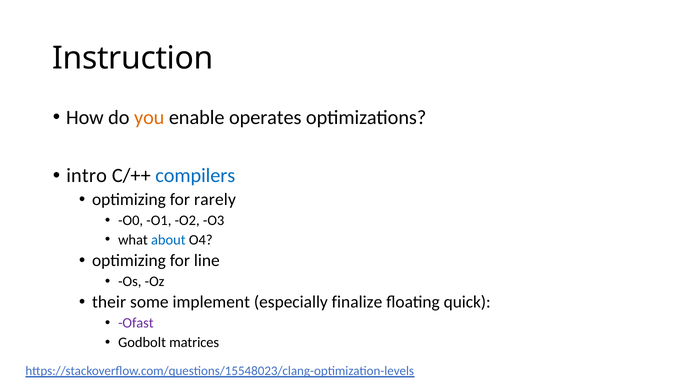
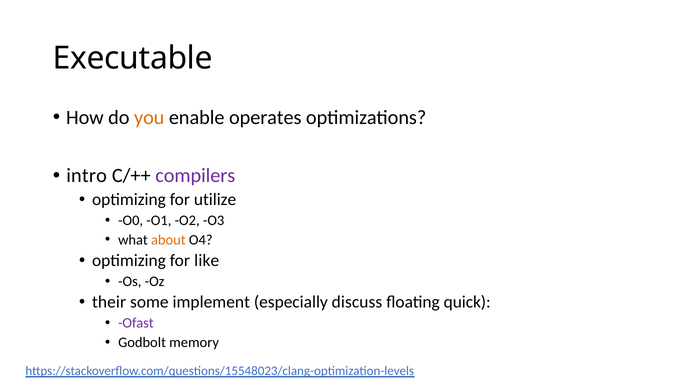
Instruction: Instruction -> Executable (133, 58)
compilers colour: blue -> purple (195, 176)
rarely: rarely -> utilize (215, 200)
about colour: blue -> orange (168, 240)
line: line -> like (207, 261)
finalize: finalize -> discuss (357, 302)
matrices: matrices -> memory (194, 342)
